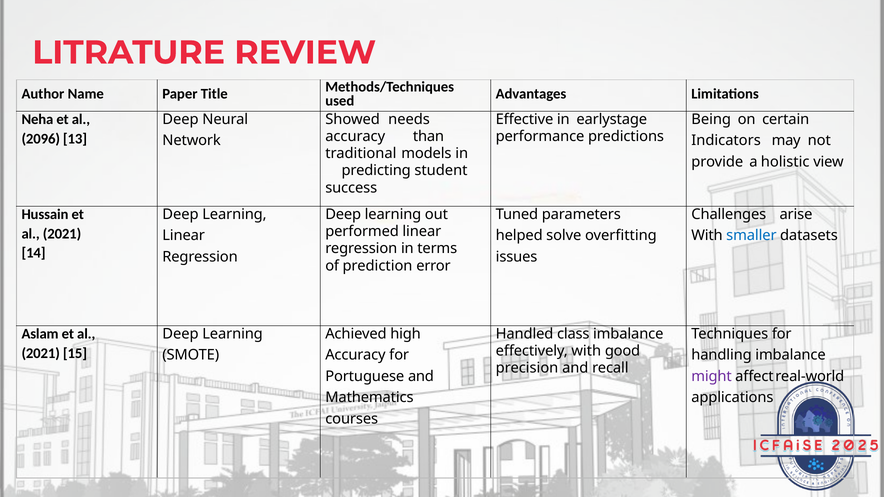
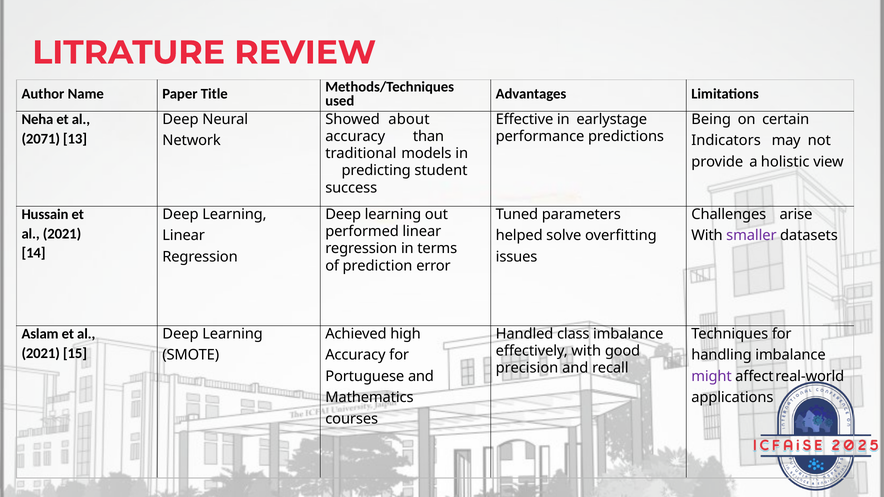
needs: needs -> about (409, 119)
2096: 2096 -> 2071 (41, 139)
smaller colour: blue -> purple (751, 236)
